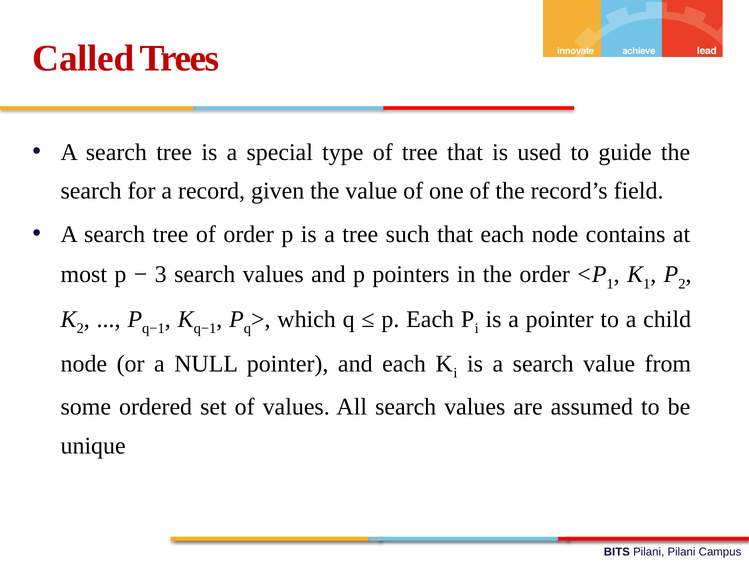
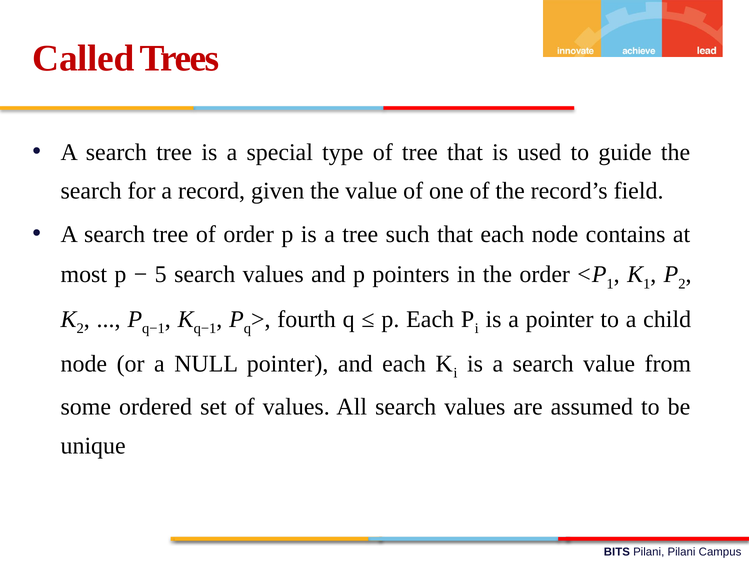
3: 3 -> 5 (161, 274)
which: which -> fourth (307, 319)
